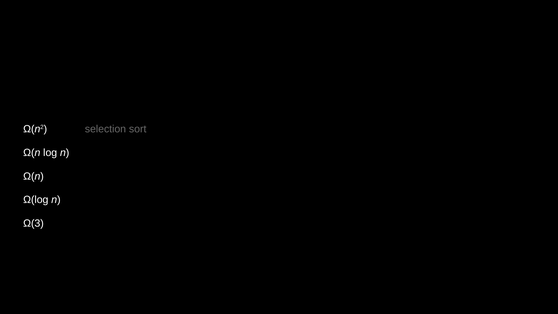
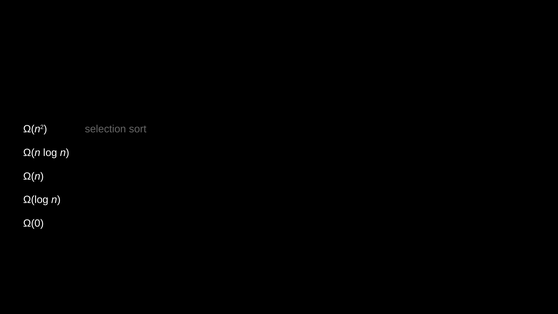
Ω(3: Ω(3 -> Ω(0 (33, 223)
